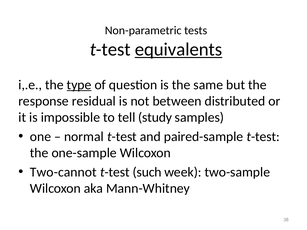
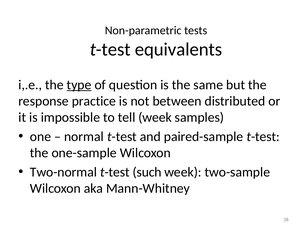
equivalents underline: present -> none (179, 49)
residual: residual -> practice (94, 101)
tell study: study -> week (155, 118)
Two-cannot: Two-cannot -> Two-normal (63, 172)
